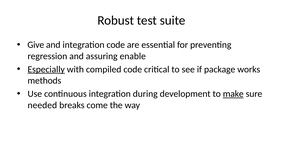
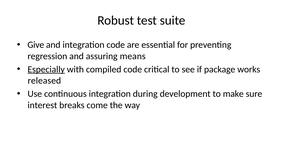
enable: enable -> means (133, 56)
methods: methods -> released (44, 81)
make underline: present -> none (233, 94)
needed: needed -> interest (42, 105)
